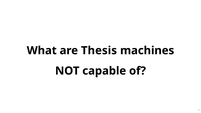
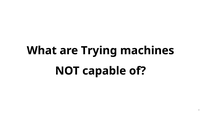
Thesis: Thesis -> Trying (99, 51)
